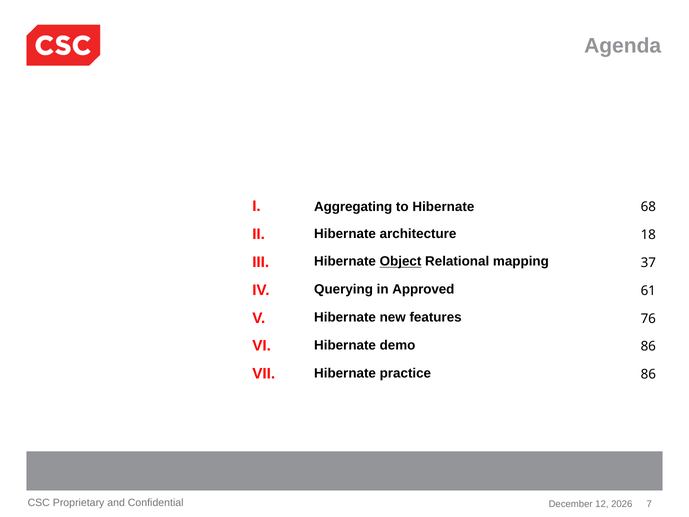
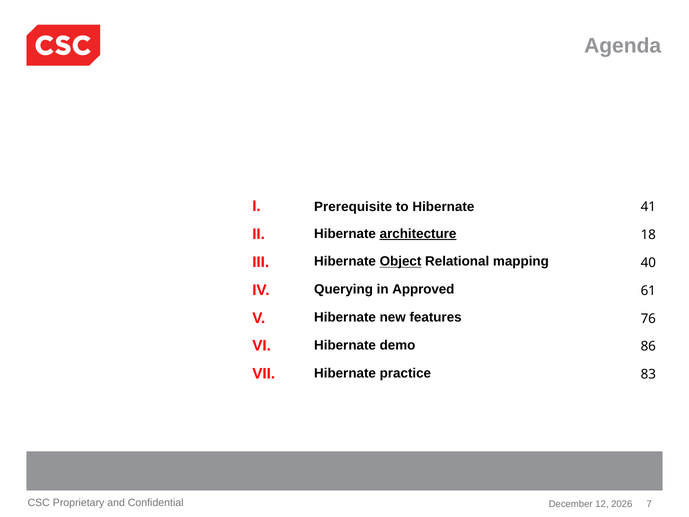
Aggregating: Aggregating -> Prerequisite (353, 207)
68: 68 -> 41 (648, 207)
architecture underline: none -> present (418, 234)
37: 37 -> 40 (648, 263)
practice 86: 86 -> 83 (648, 374)
